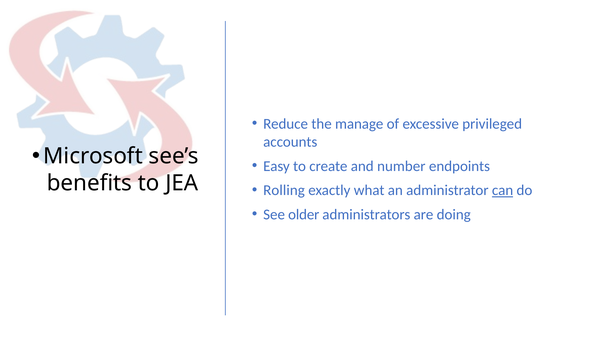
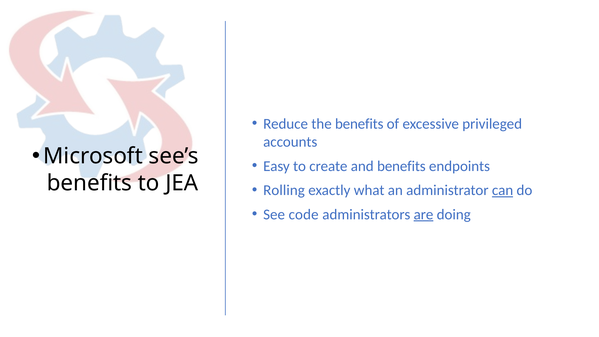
the manage: manage -> benefits (359, 124)
and number: number -> benefits (401, 166)
older: older -> code (304, 214)
are underline: none -> present (423, 214)
